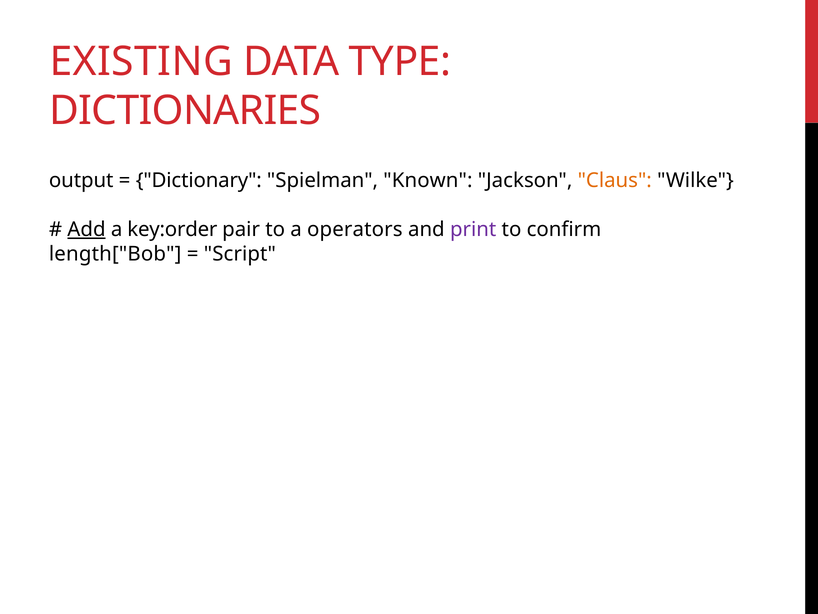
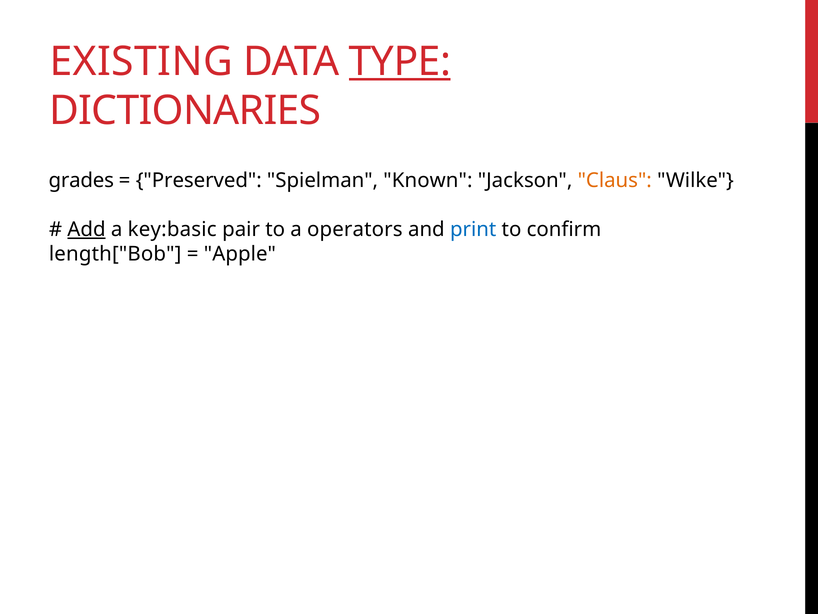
TYPE underline: none -> present (400, 61)
output: output -> grades (81, 180)
Dictionary: Dictionary -> Preserved (199, 180)
key:order: key:order -> key:basic (172, 229)
print colour: purple -> blue (473, 229)
Script: Script -> Apple (240, 254)
